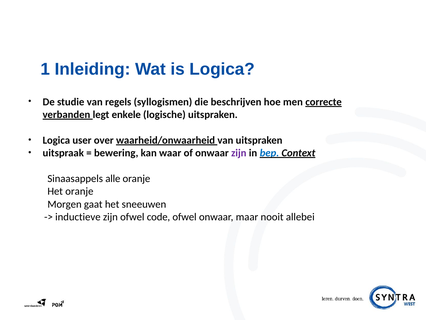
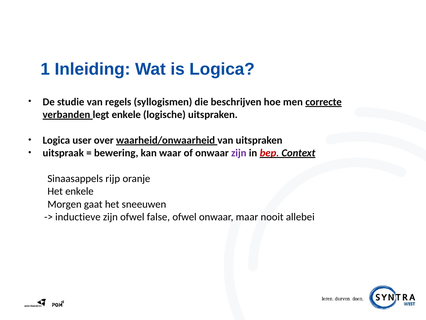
bep colour: blue -> red (269, 153)
alle: alle -> rijp (113, 178)
Het oranje: oranje -> enkele (79, 191)
code: code -> false (158, 217)
